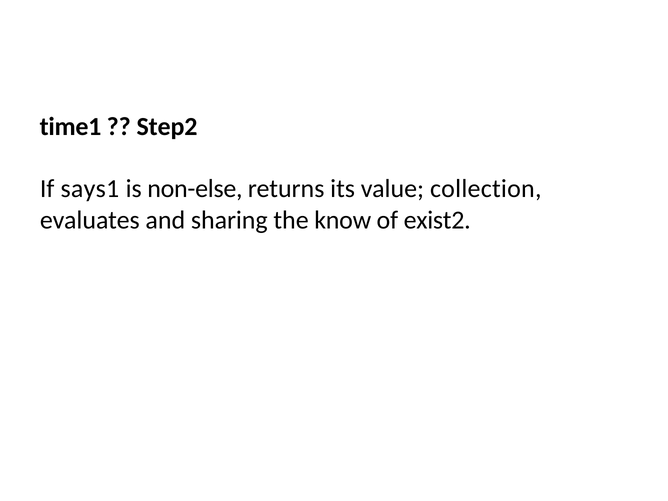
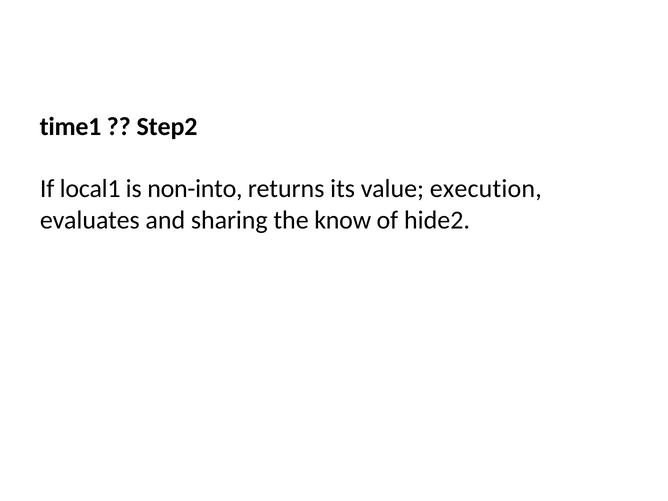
says1: says1 -> local1 (90, 189)
non-else: non-else -> non-into (195, 189)
collection: collection -> execution (486, 189)
exist2: exist2 -> hide2 (437, 220)
